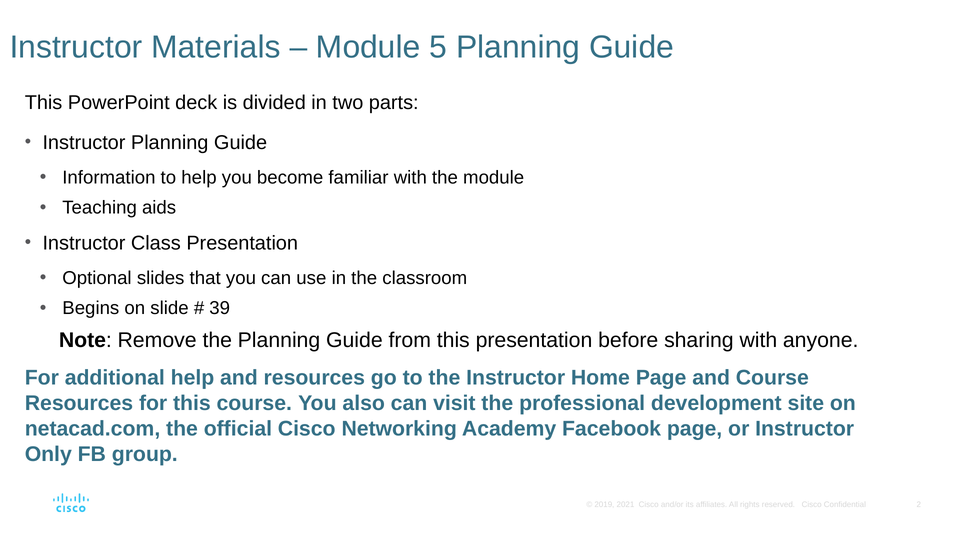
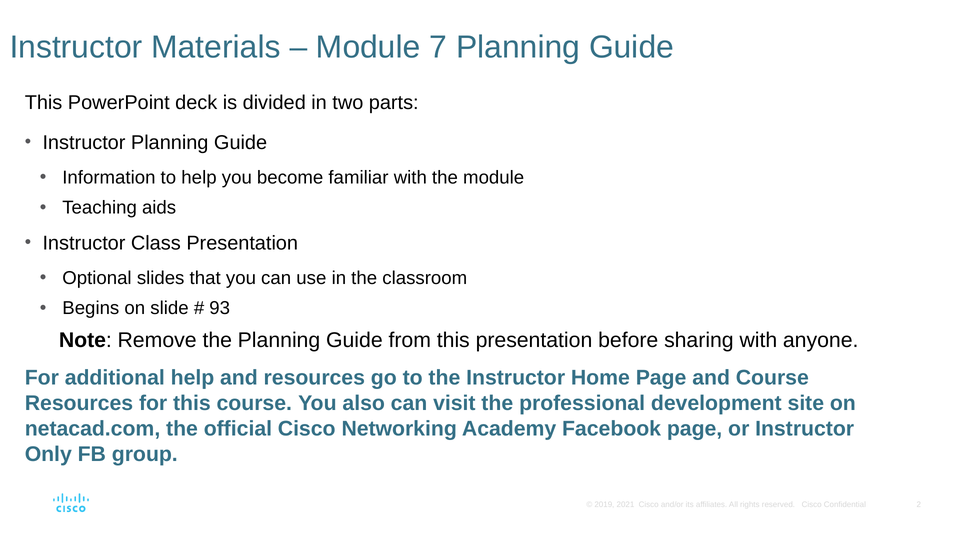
5: 5 -> 7 (438, 47)
39: 39 -> 93 (220, 309)
